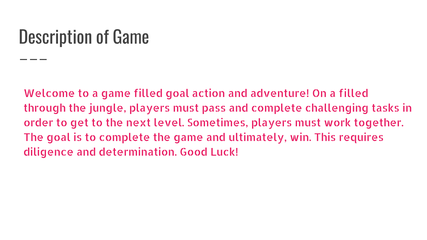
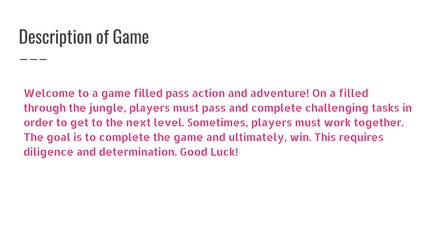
filled goal: goal -> pass (177, 94)
